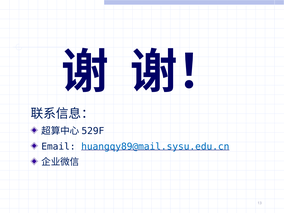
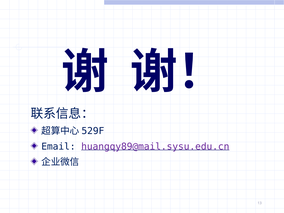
huangqy89@mail.sysu.edu.cn colour: blue -> purple (155, 147)
